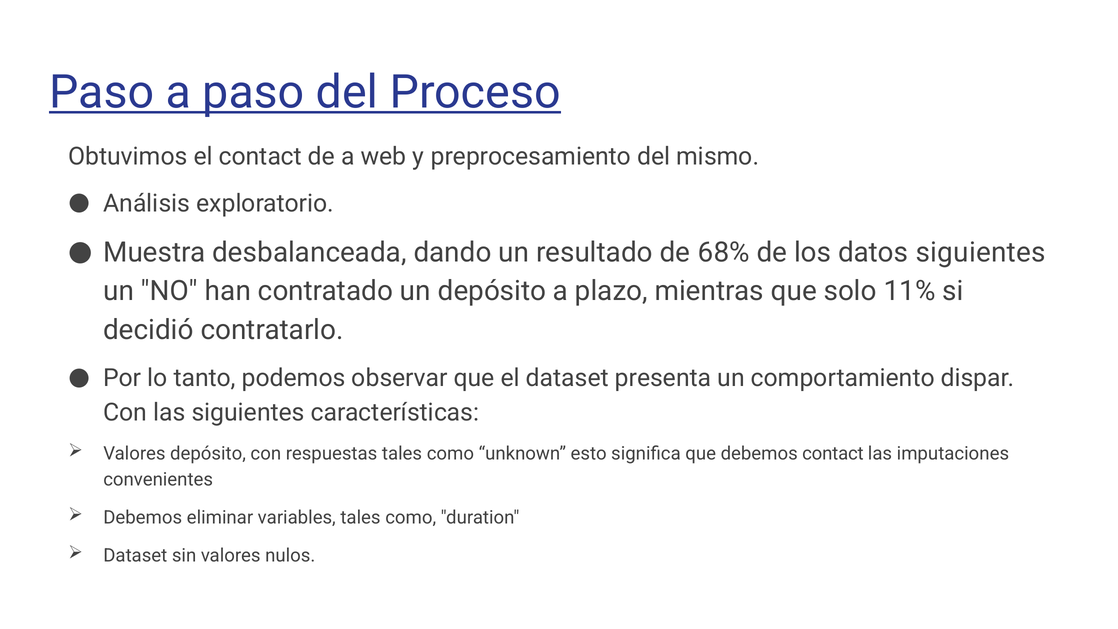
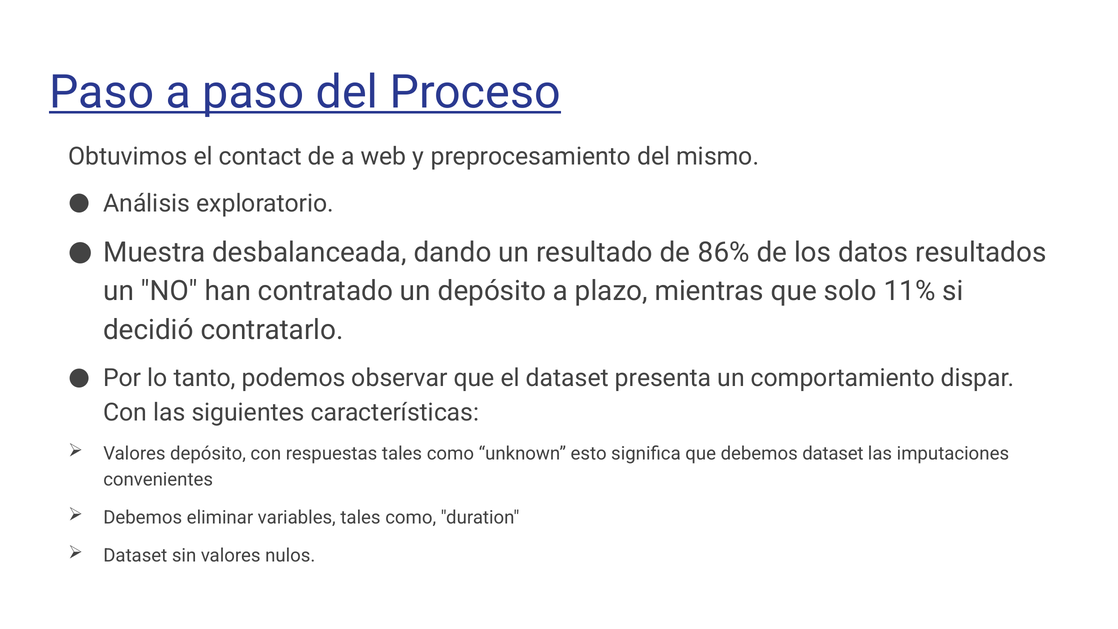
68%: 68% -> 86% (724, 253)
datos siguientes: siguientes -> resultados (981, 253)
debemos contact: contact -> dataset (833, 454)
